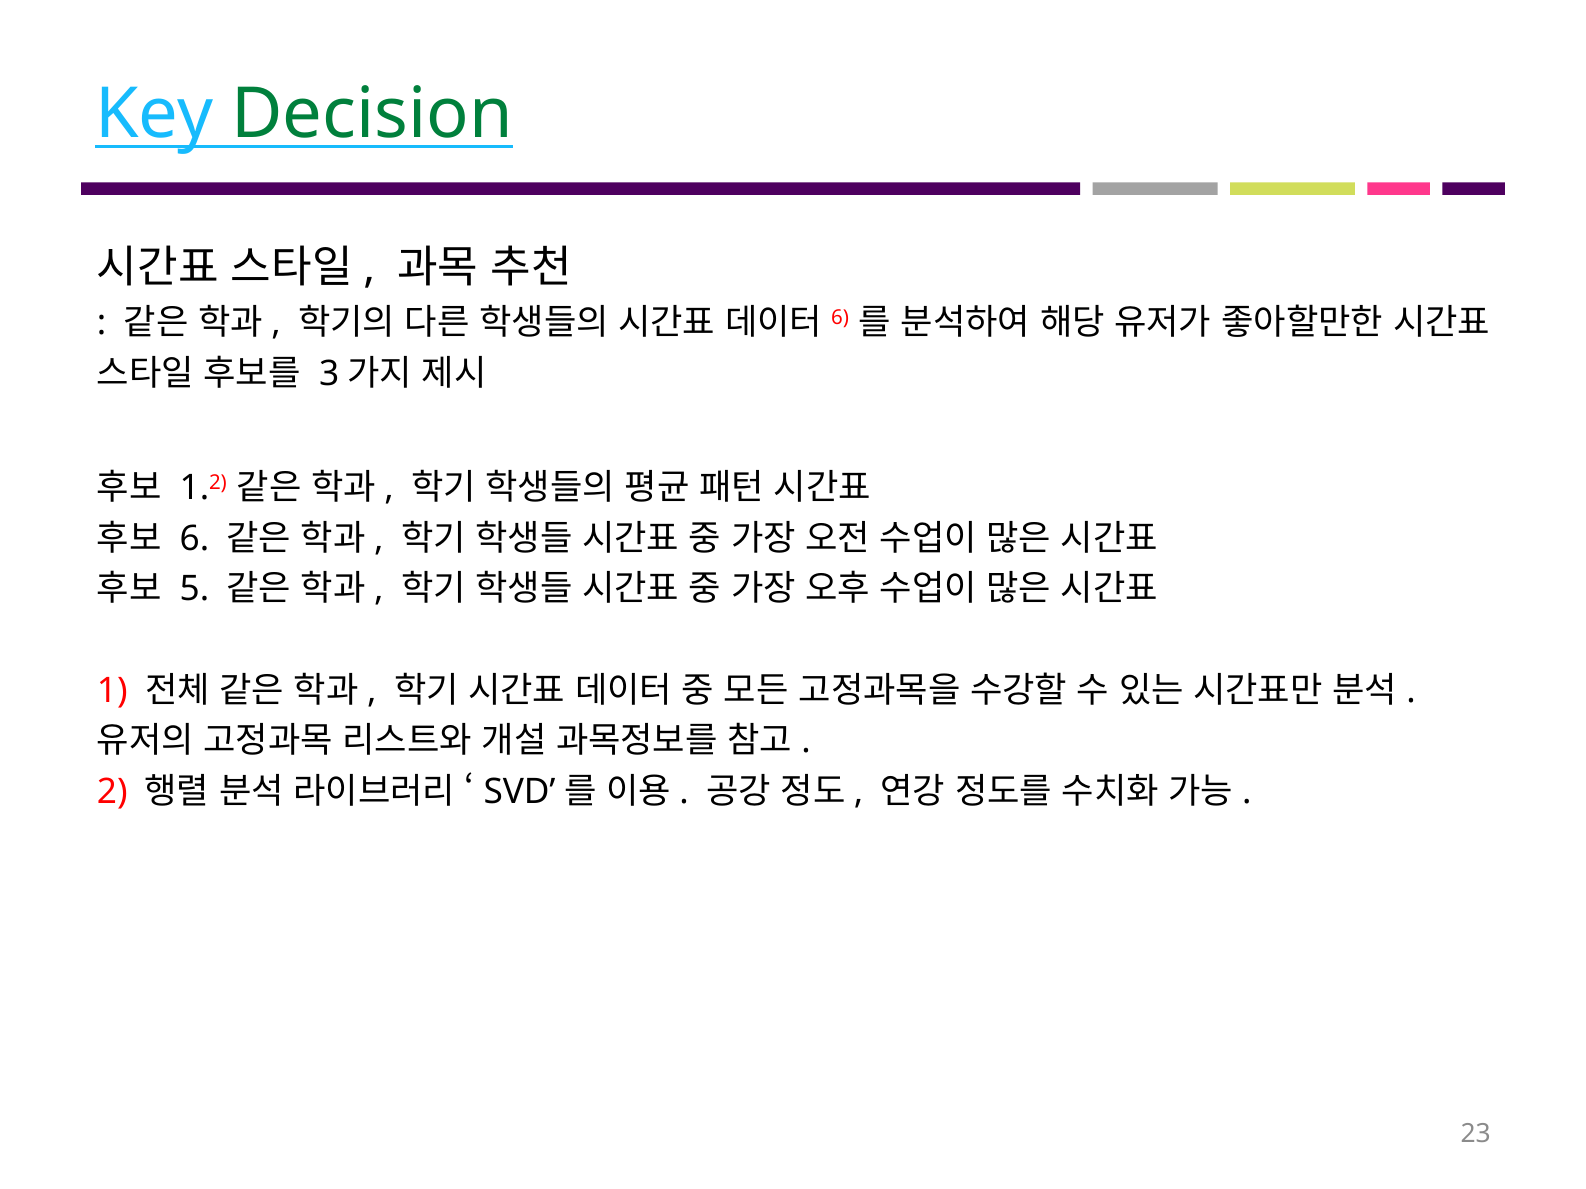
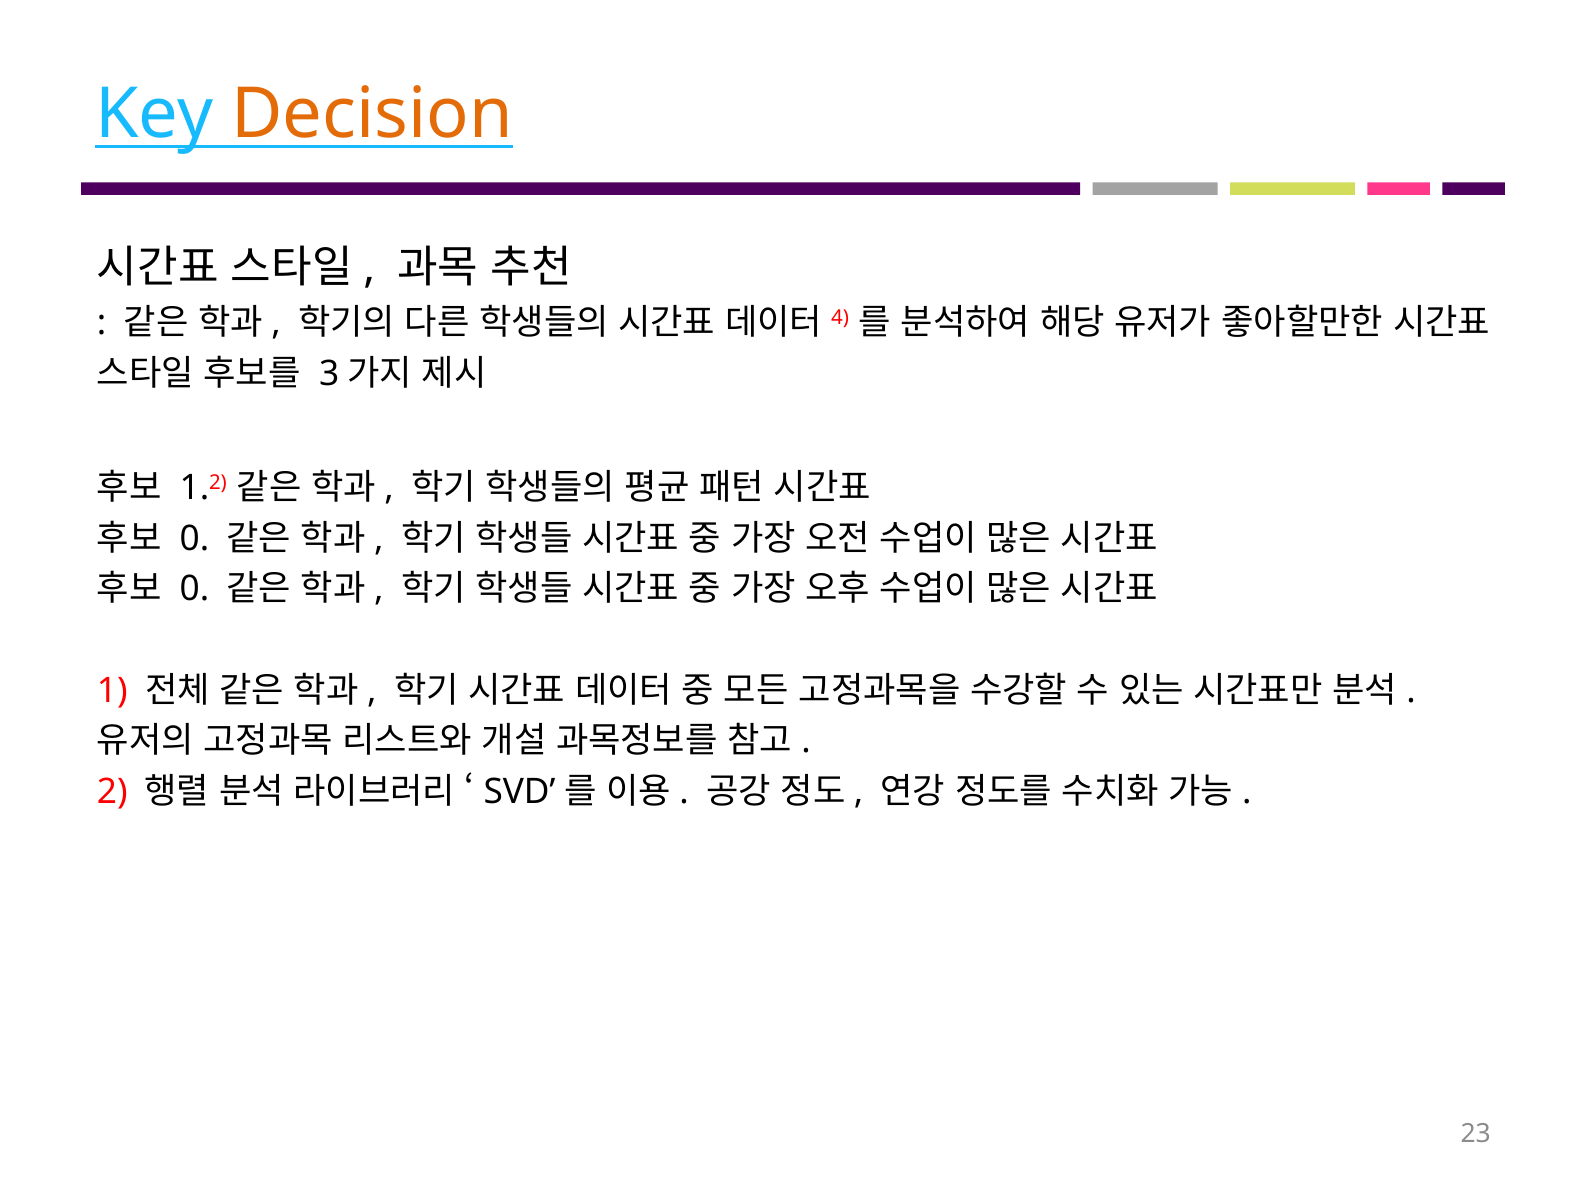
Decision colour: green -> orange (372, 114)
6: 6 -> 4 (840, 318)
6: 6 -> 0 (194, 539)
5: 5 -> 0 (194, 589)
